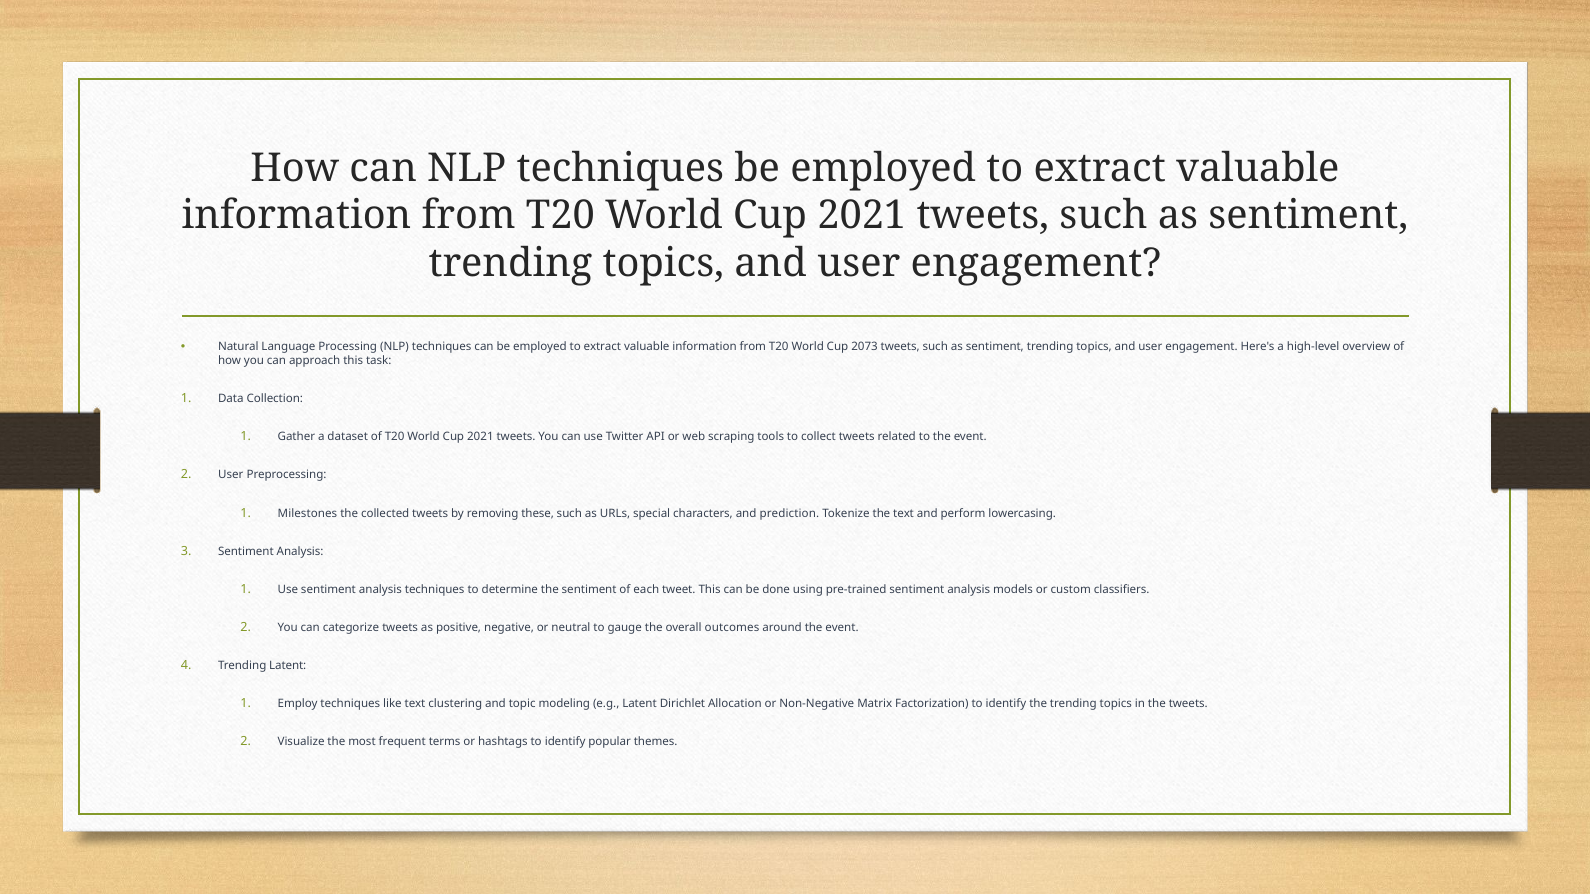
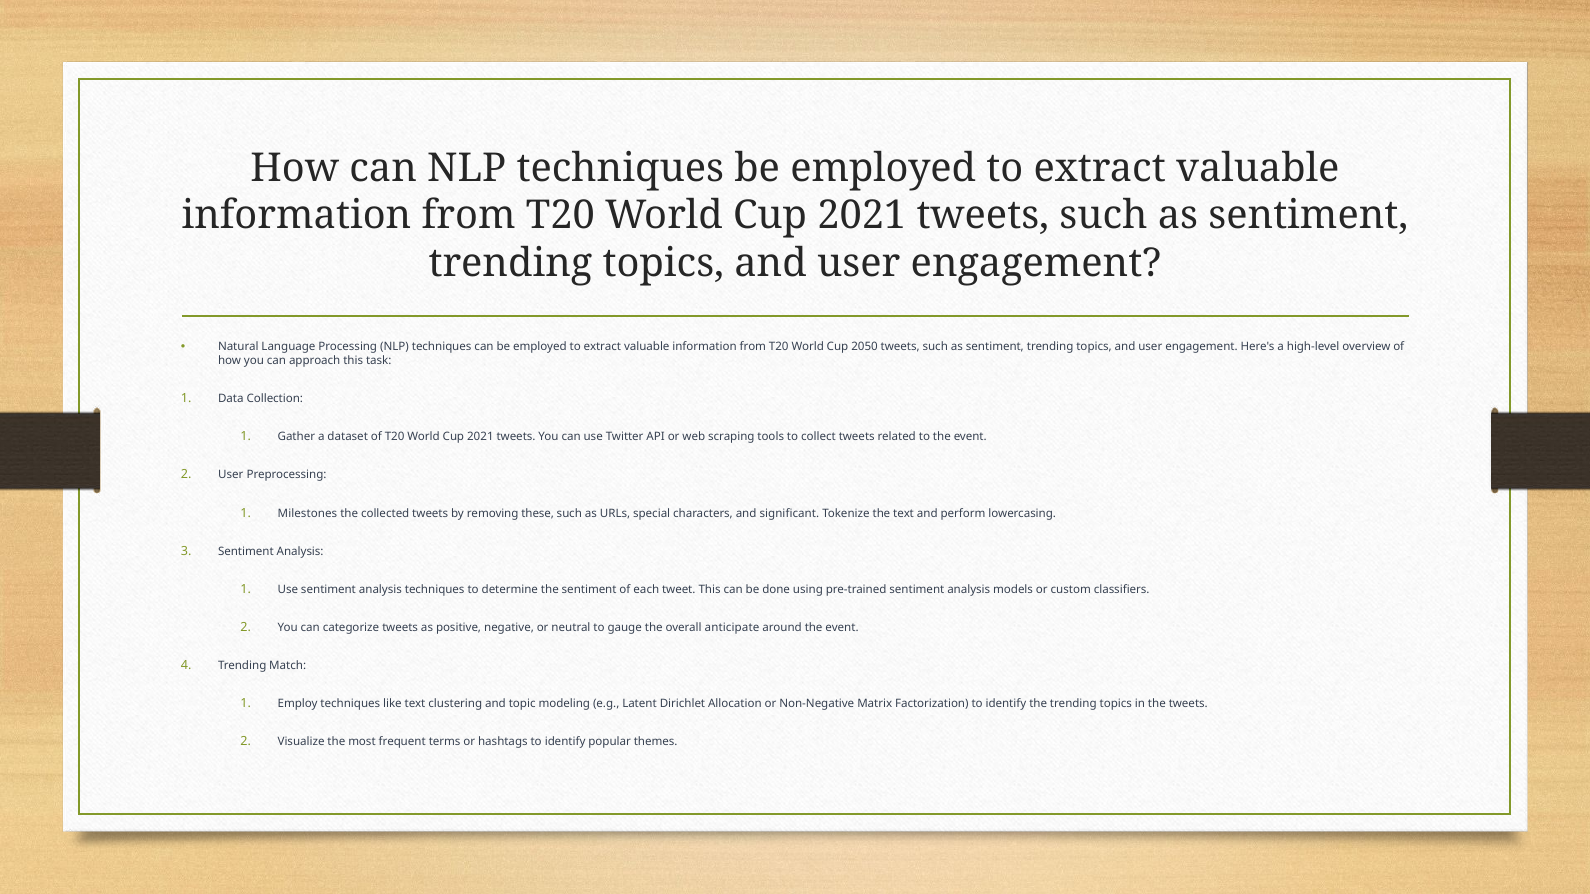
2073: 2073 -> 2050 (865, 347)
prediction: prediction -> significant (789, 513)
outcomes: outcomes -> anticipate (732, 628)
Trending Latent: Latent -> Match (288, 666)
